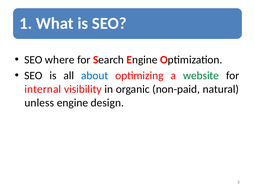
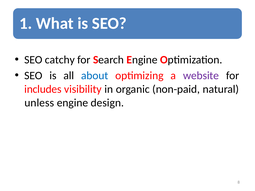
where: where -> catchy (60, 60)
website colour: green -> purple (201, 76)
internal: internal -> includes (43, 89)
